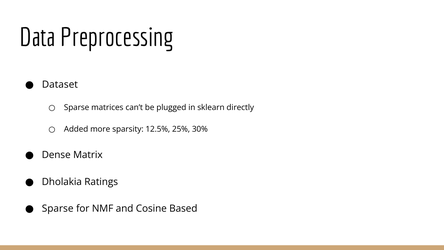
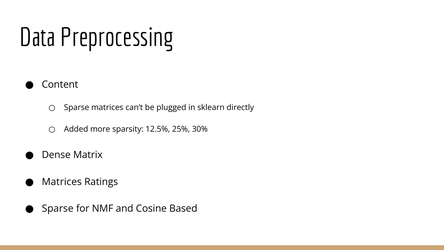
Dataset: Dataset -> Content (60, 85)
Dholakia: Dholakia -> Matrices (62, 182)
